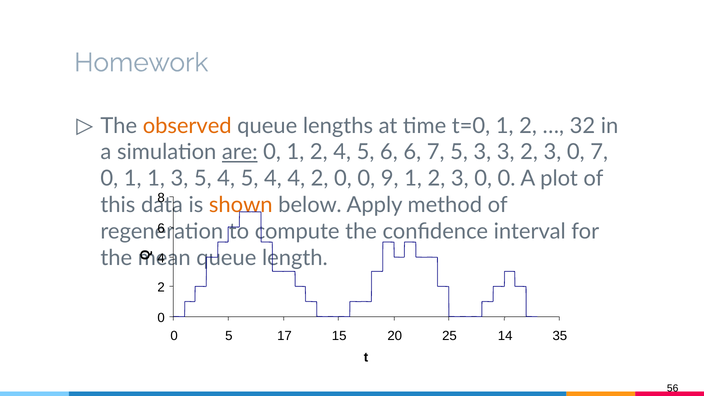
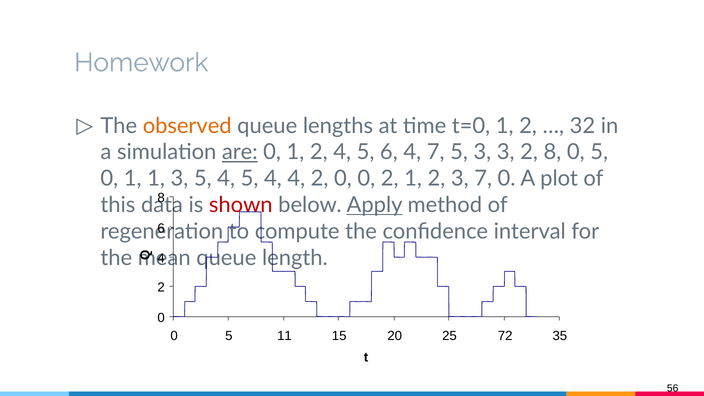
6 6: 6 -> 4 (412, 152)
3 2 3: 3 -> 8 (552, 152)
7: 7 -> 5 (599, 152)
0 0 9: 9 -> 2 (390, 179)
1 2 3 0: 0 -> 7 (483, 179)
shown colour: orange -> red (241, 205)
Apply underline: none -> present (375, 205)
17: 17 -> 11 (284, 336)
14: 14 -> 72 (505, 336)
